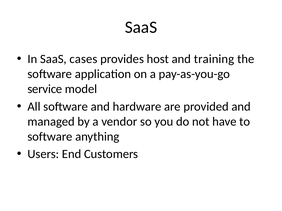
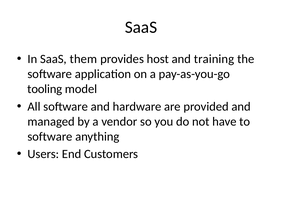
cases: cases -> them (83, 59)
service: service -> tooling (45, 89)
